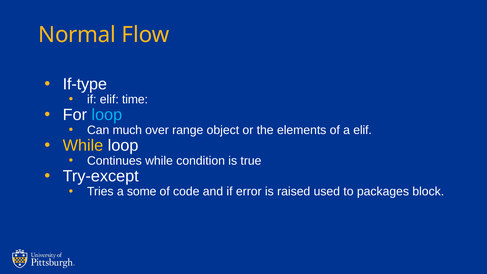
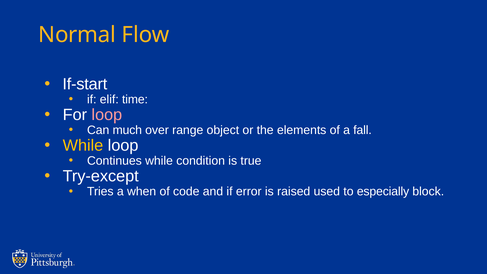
If-type: If-type -> If-start (85, 84)
loop colour: light blue -> pink (107, 115)
a elif: elif -> fall (363, 130)
some: some -> when (142, 191)
packages: packages -> especially (383, 191)
